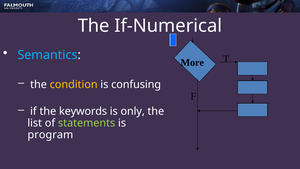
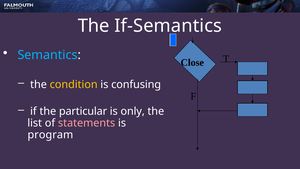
If-Numerical: If-Numerical -> If-Semantics (168, 26)
More: More -> Close (192, 63)
keywords: keywords -> particular (83, 111)
statements colour: light green -> pink (87, 123)
